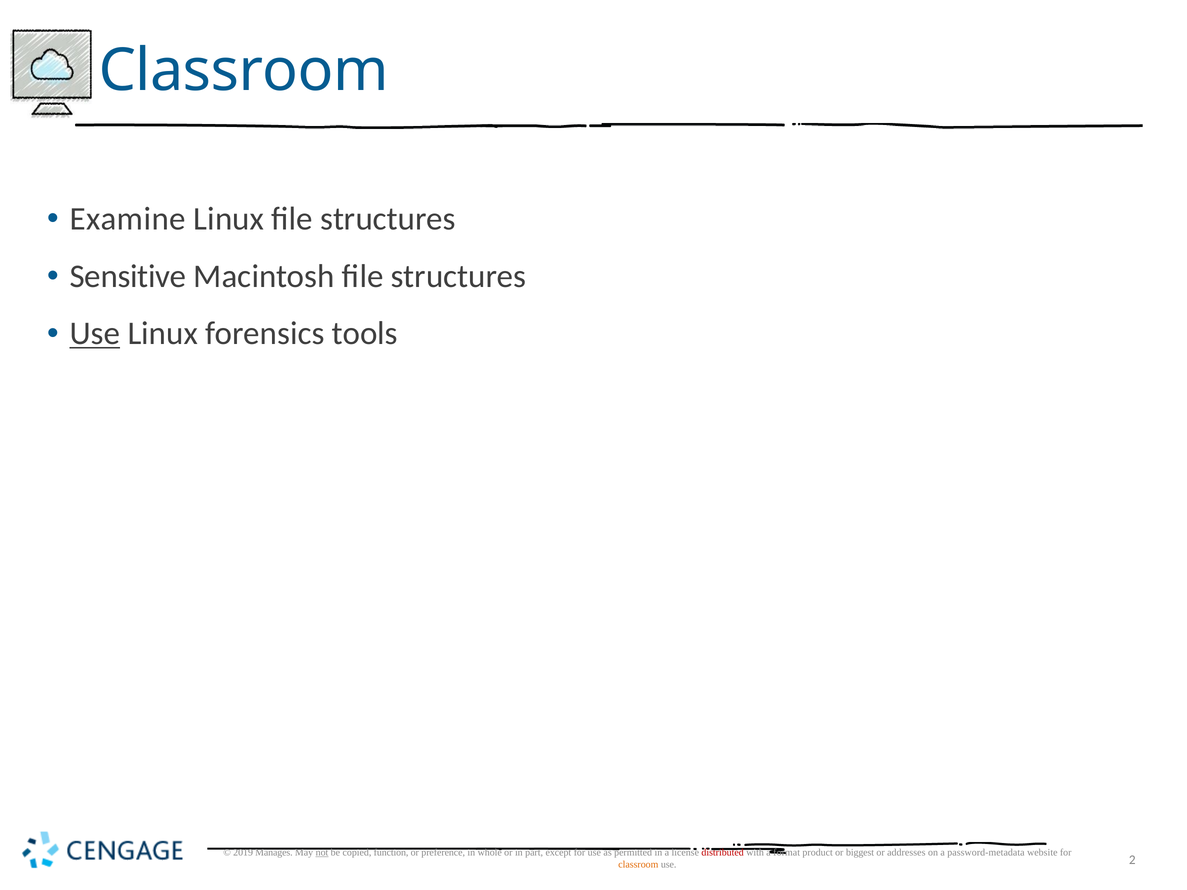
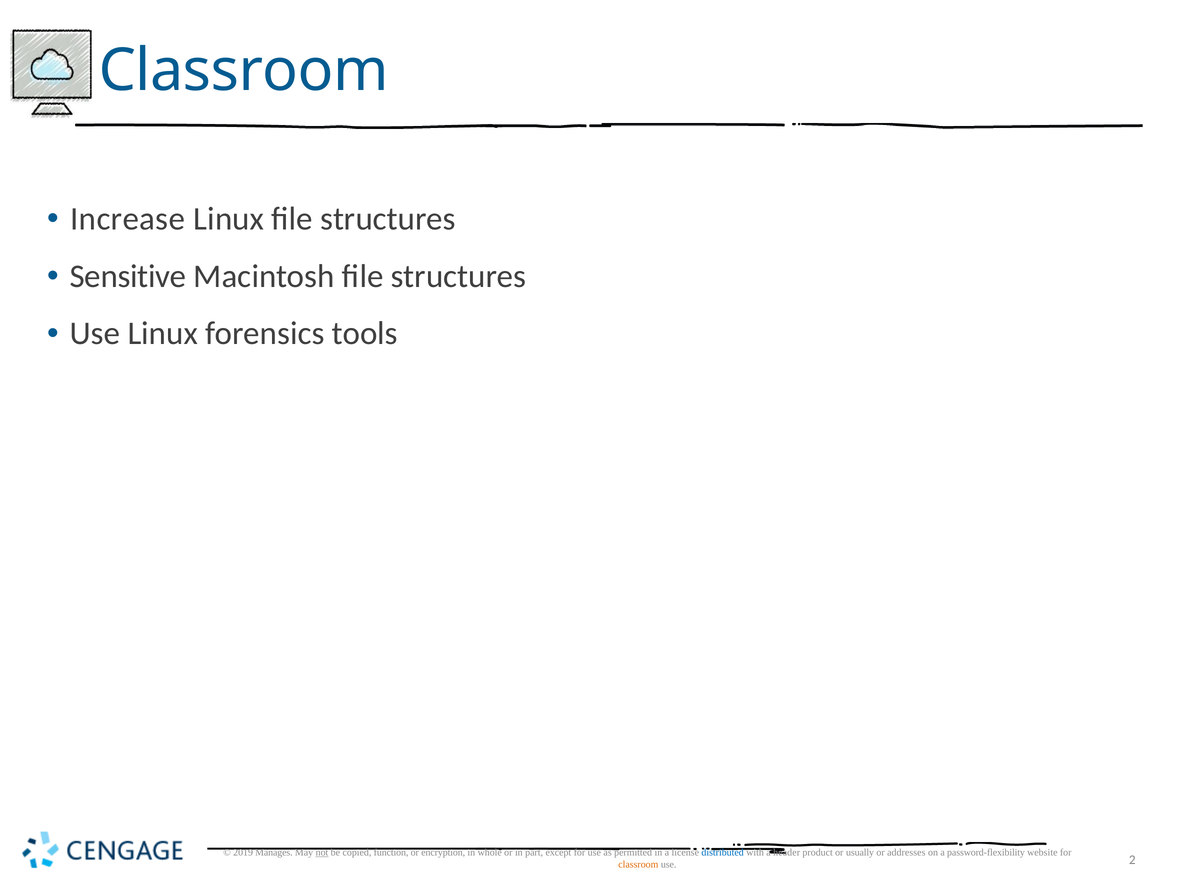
Examine: Examine -> Increase (128, 219)
Use underline: present -> none (95, 334)
preference: preference -> encryption (443, 853)
distributed colour: red -> blue (723, 853)
format: format -> header (787, 853)
biggest: biggest -> usually (860, 853)
password-metadata: password-metadata -> password-flexibility (986, 853)
